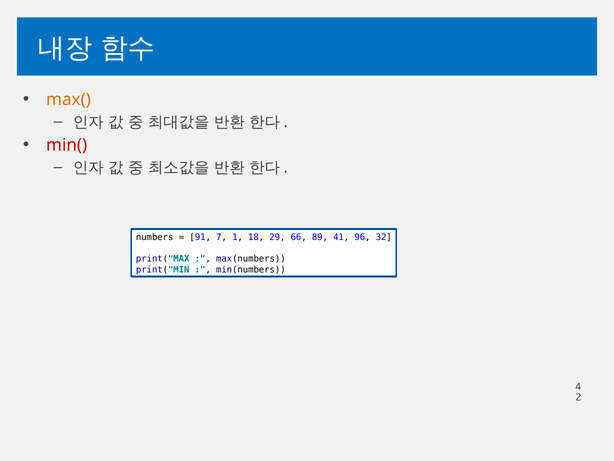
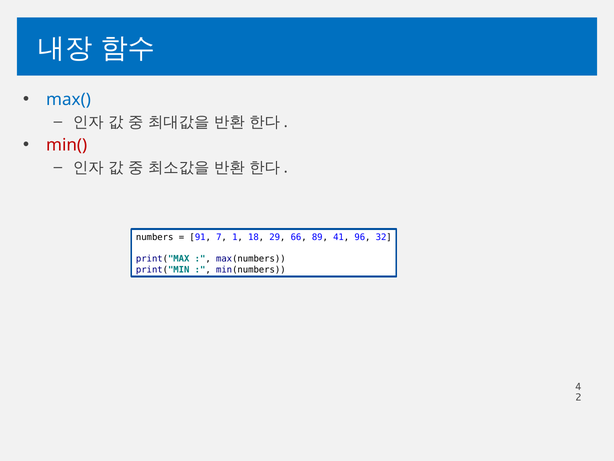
max( colour: orange -> blue (68, 100)
